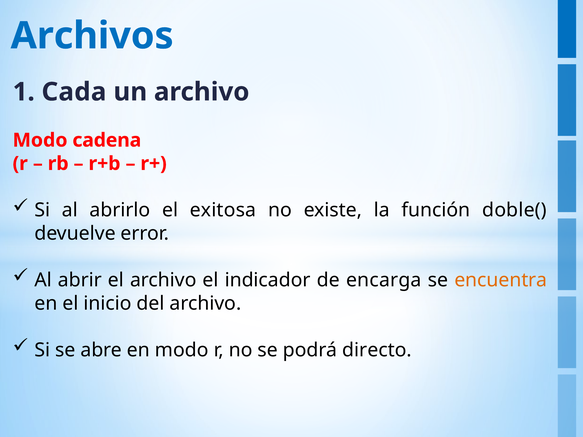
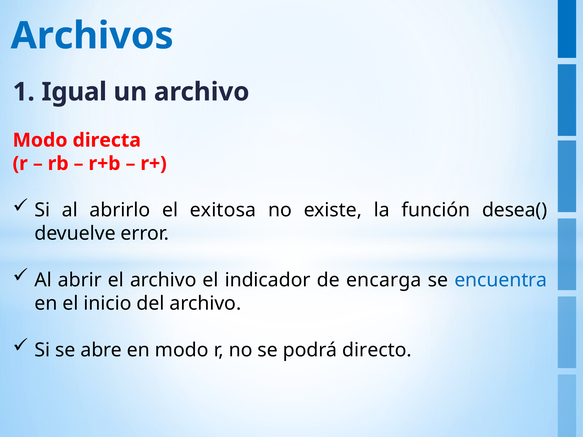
Cada: Cada -> Igual (74, 92)
cadena: cadena -> directa (107, 140)
doble(: doble( -> desea( (515, 210)
encuentra colour: orange -> blue (501, 280)
